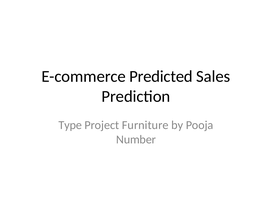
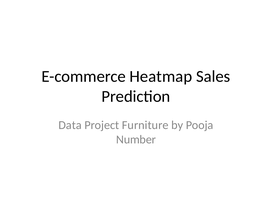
Predicted: Predicted -> Heatmap (161, 76)
Type: Type -> Data (70, 125)
